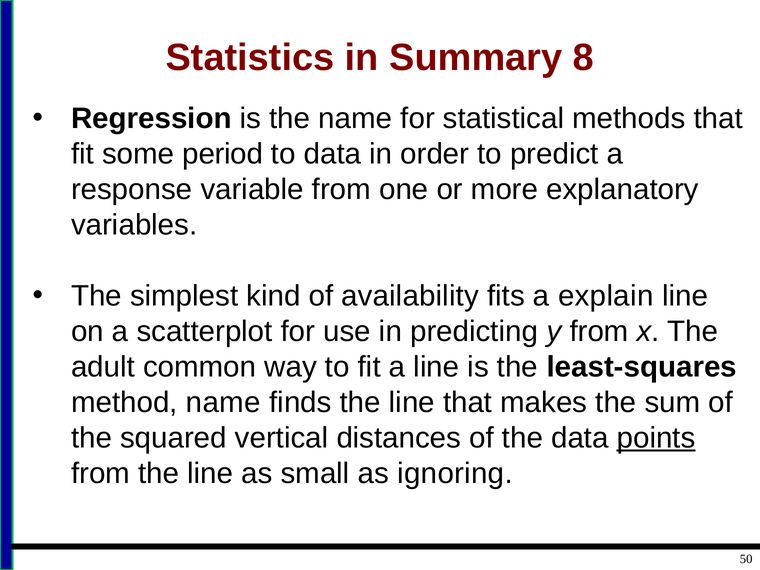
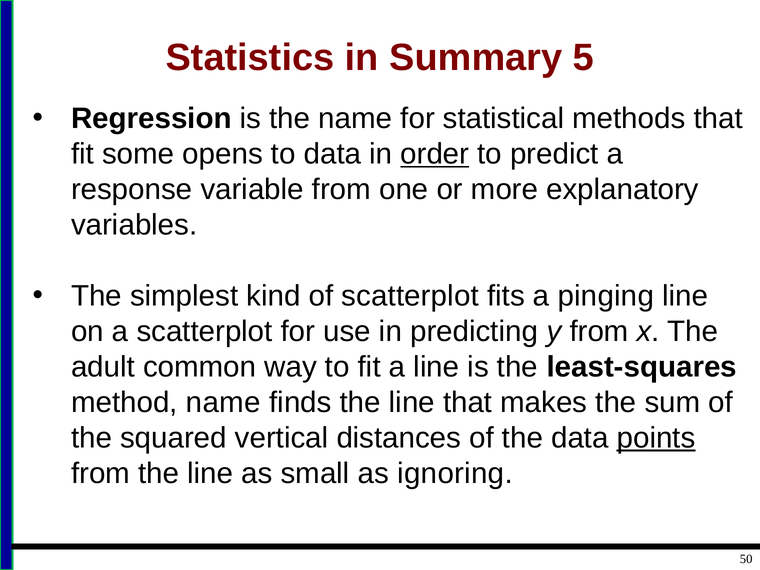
8: 8 -> 5 (583, 58)
period: period -> opens (223, 154)
order underline: none -> present (435, 154)
of availability: availability -> scatterplot (410, 296)
explain: explain -> pinging (606, 296)
